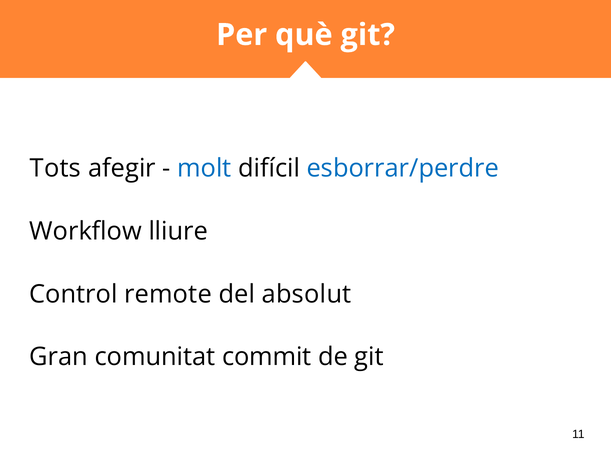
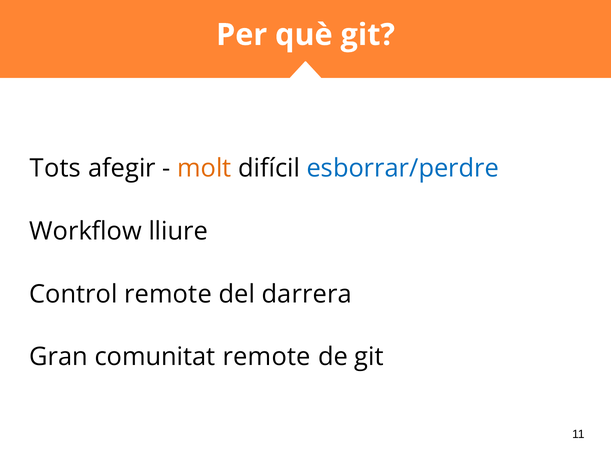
molt colour: blue -> orange (204, 168)
absolut: absolut -> darrera (307, 294)
comunitat commit: commit -> remote (267, 356)
